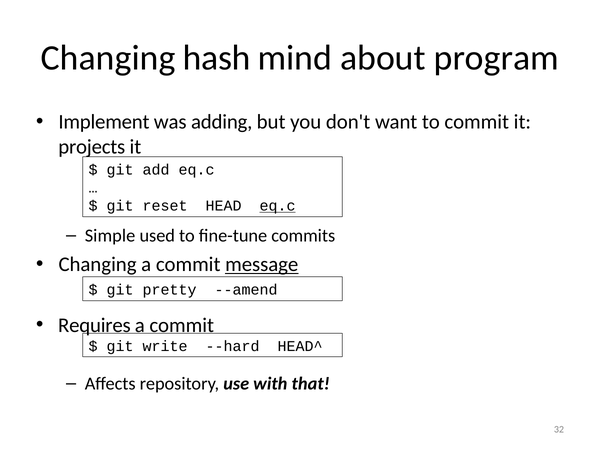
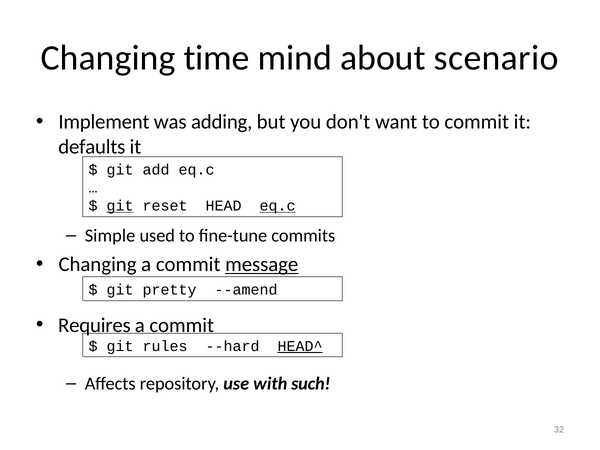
hash: hash -> time (217, 58)
program: program -> scenario (496, 58)
projects: projects -> defaults (92, 147)
git underline: none -> present (120, 206)
write: write -> rules (165, 346)
HEAD^ underline: none -> present (300, 346)
that: that -> such (311, 384)
